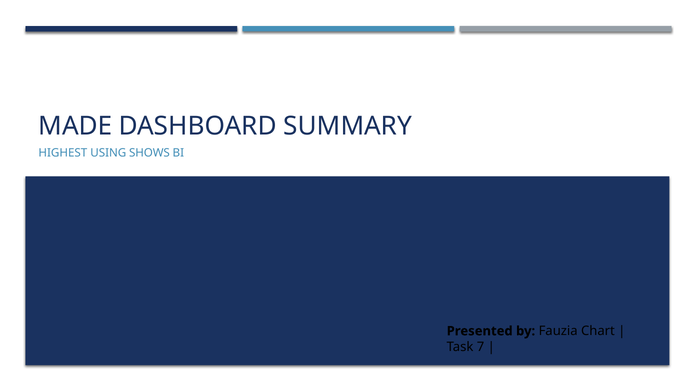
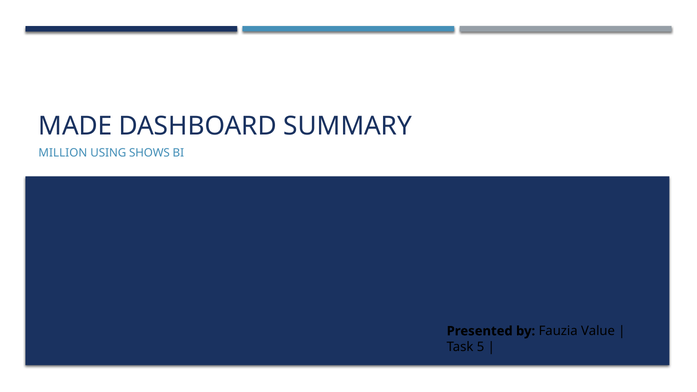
HIGHEST: HIGHEST -> MILLION (63, 153)
Chart: Chart -> Value (598, 331)
7: 7 -> 5 (481, 347)
